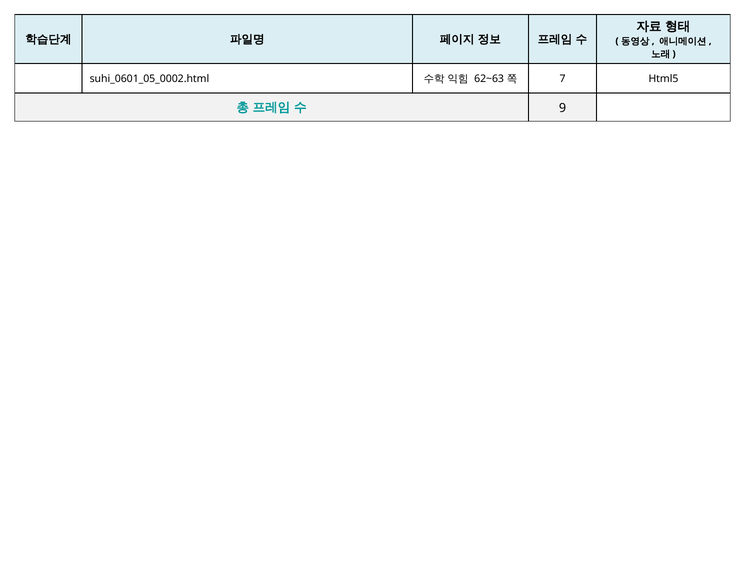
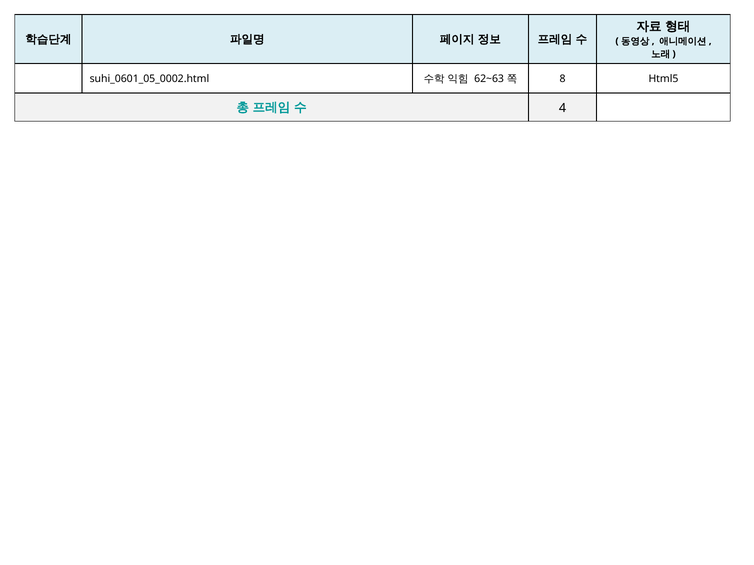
7: 7 -> 8 (563, 79)
9: 9 -> 4 (563, 108)
